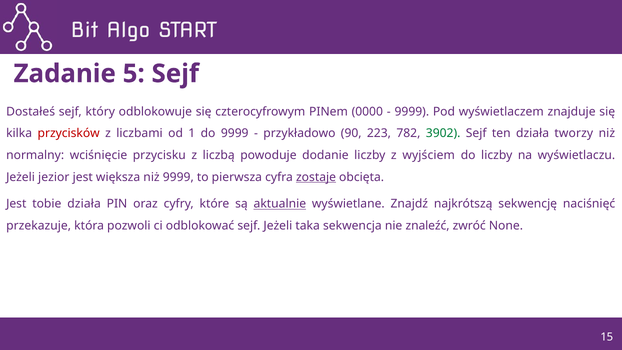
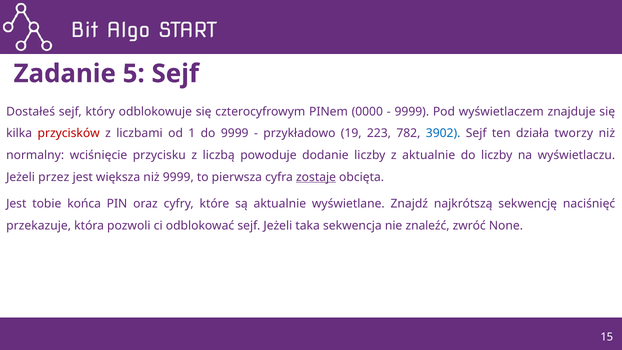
90: 90 -> 19 (351, 133)
3902 colour: green -> blue (443, 133)
z wyjściem: wyjściem -> aktualnie (429, 155)
jezior: jezior -> przez (54, 177)
tobie działa: działa -> końca (84, 204)
aktualnie underline: present -> none (280, 204)
